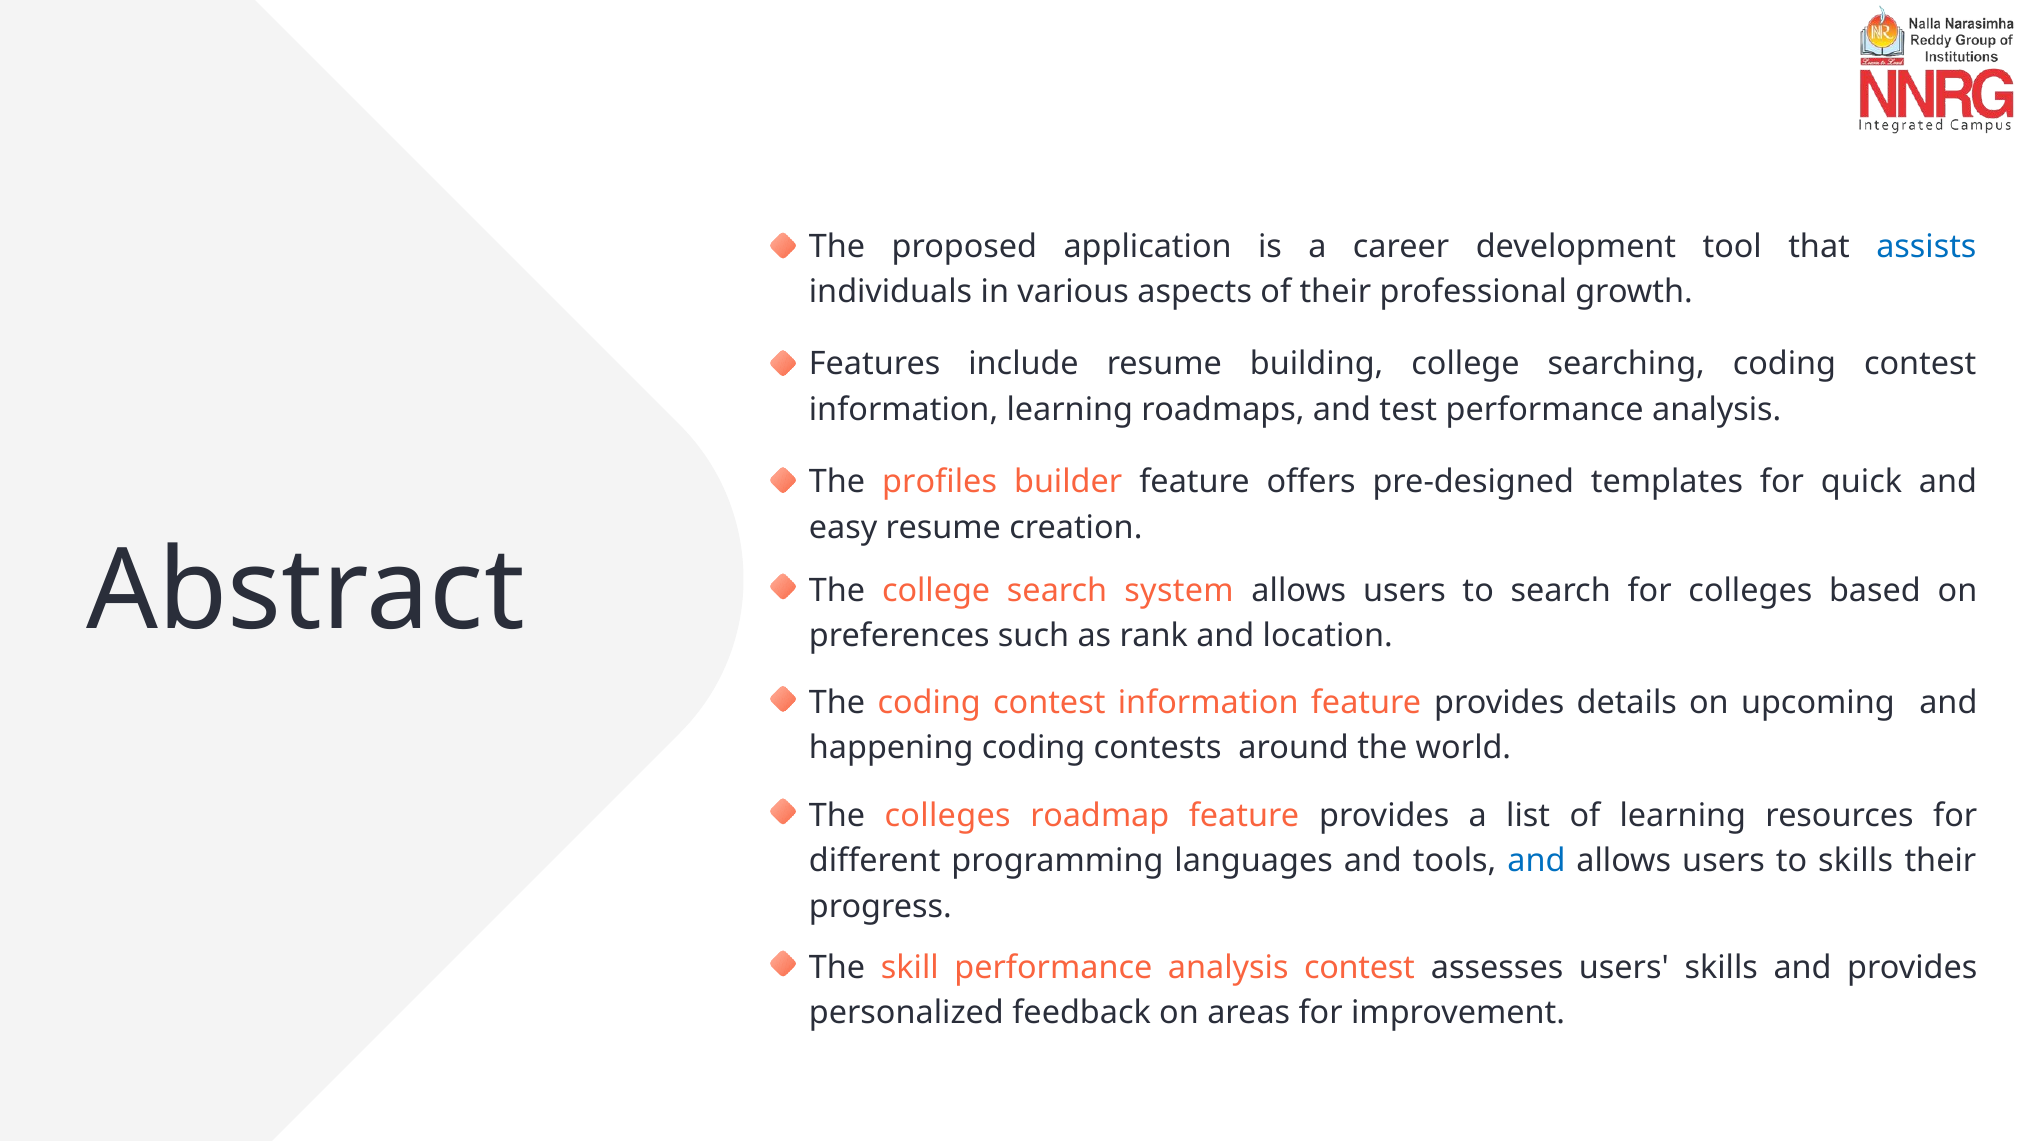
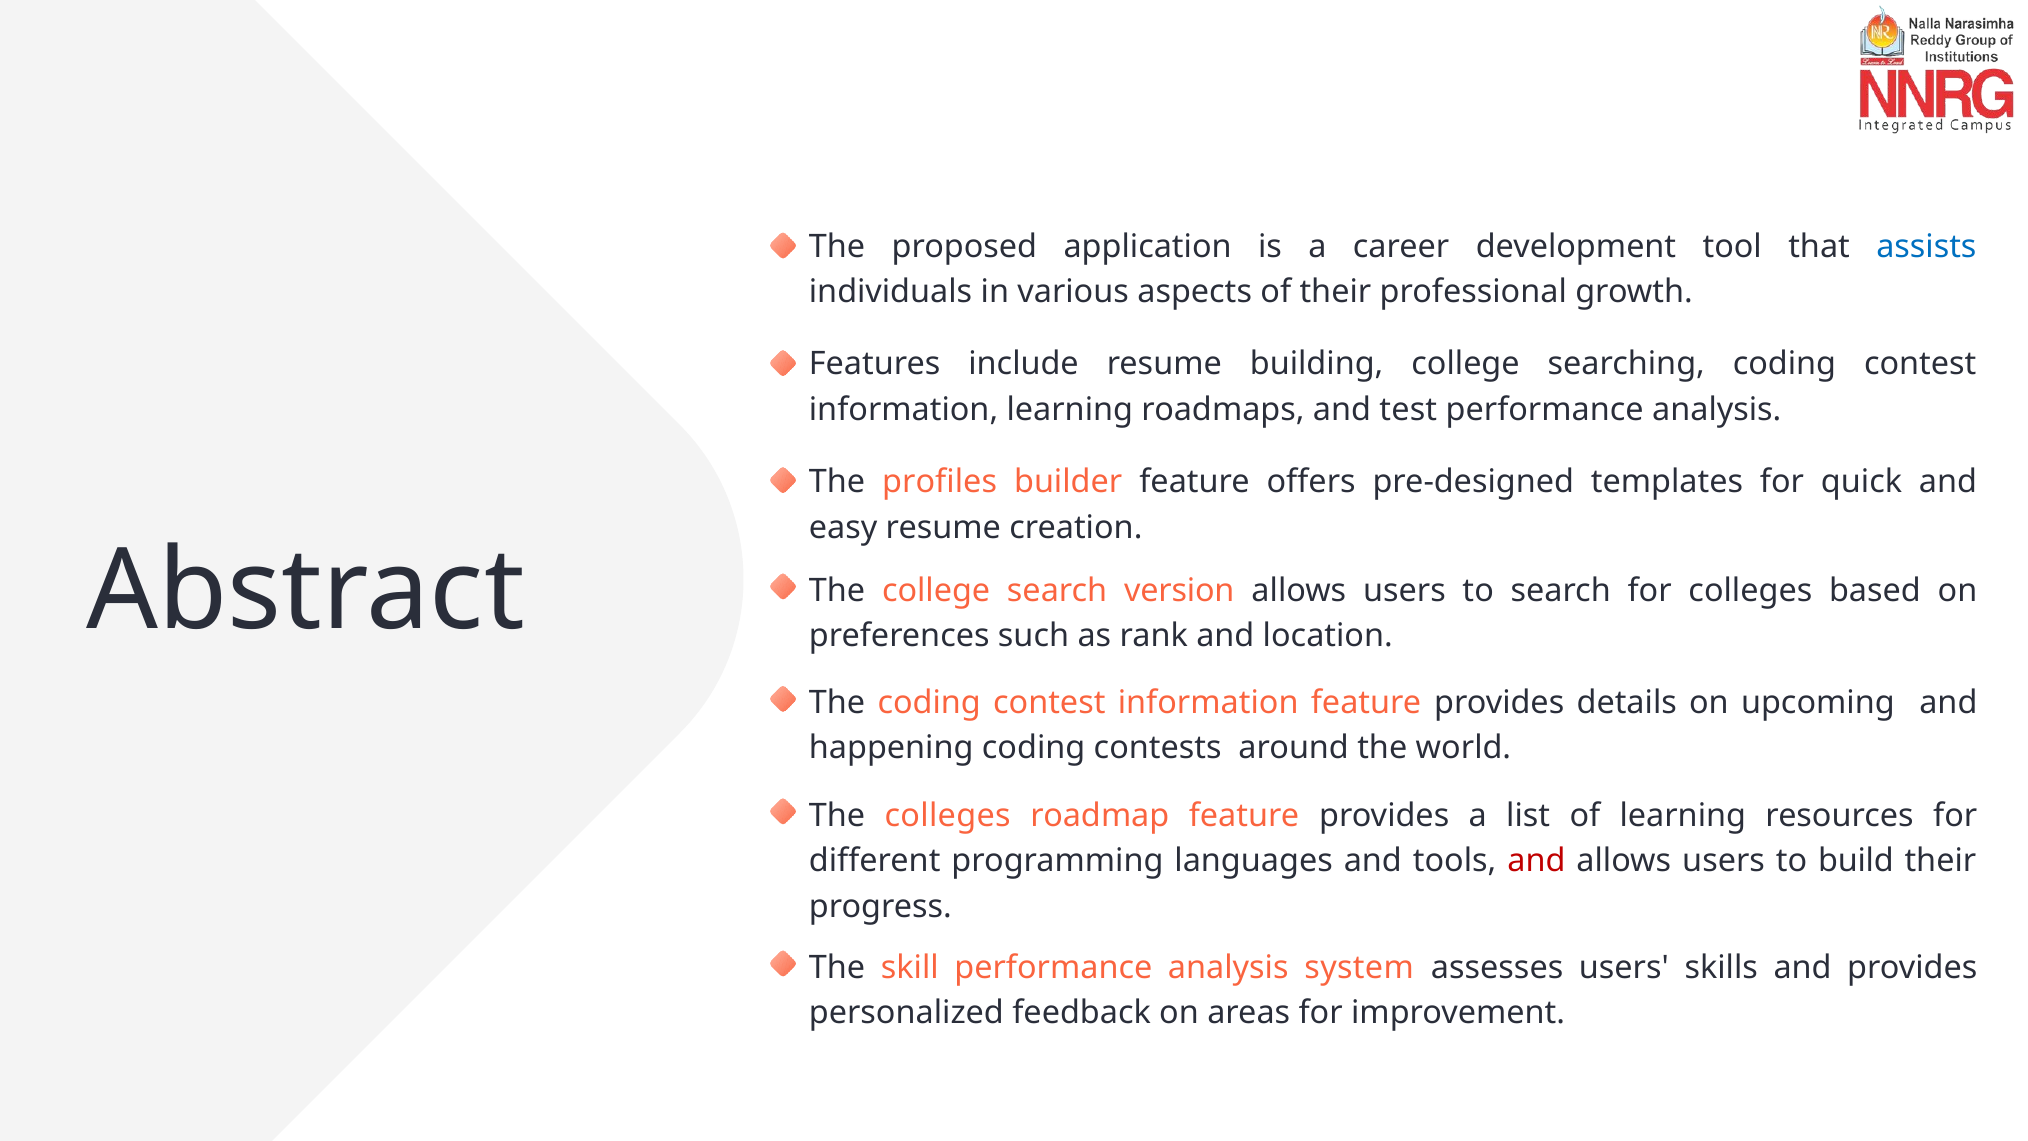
system: system -> version (1179, 590)
and colour: blue -> red (1536, 861)
to skills: skills -> build (1856, 861)
analysis contest: contest -> system (1359, 967)
